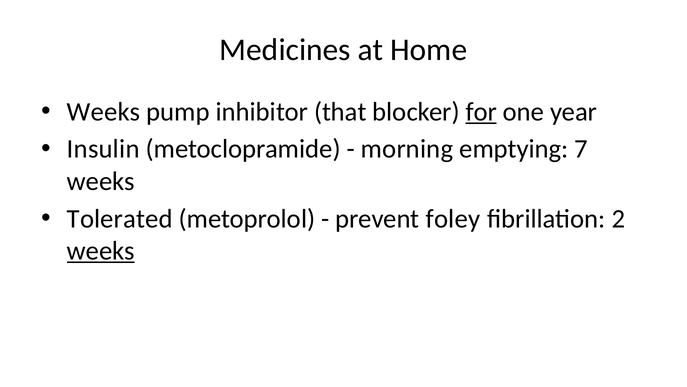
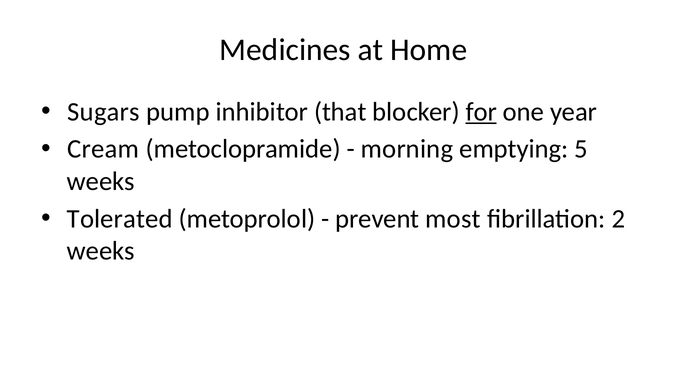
Weeks: Weeks -> Sugars (104, 112)
Insulin: Insulin -> Cream (103, 149)
7: 7 -> 5 (581, 149)
foley: foley -> most (453, 218)
weeks underline: present -> none (101, 251)
